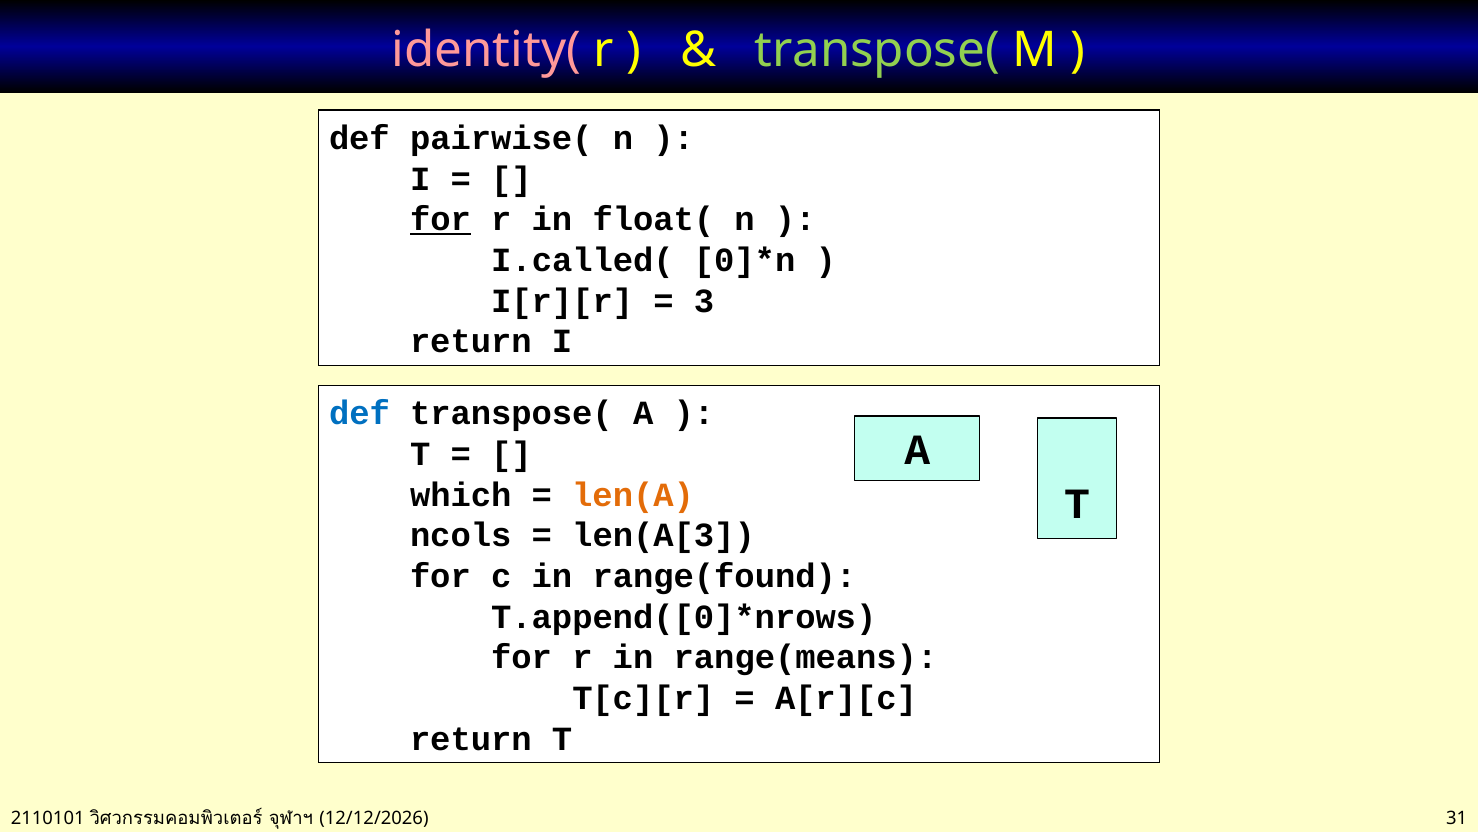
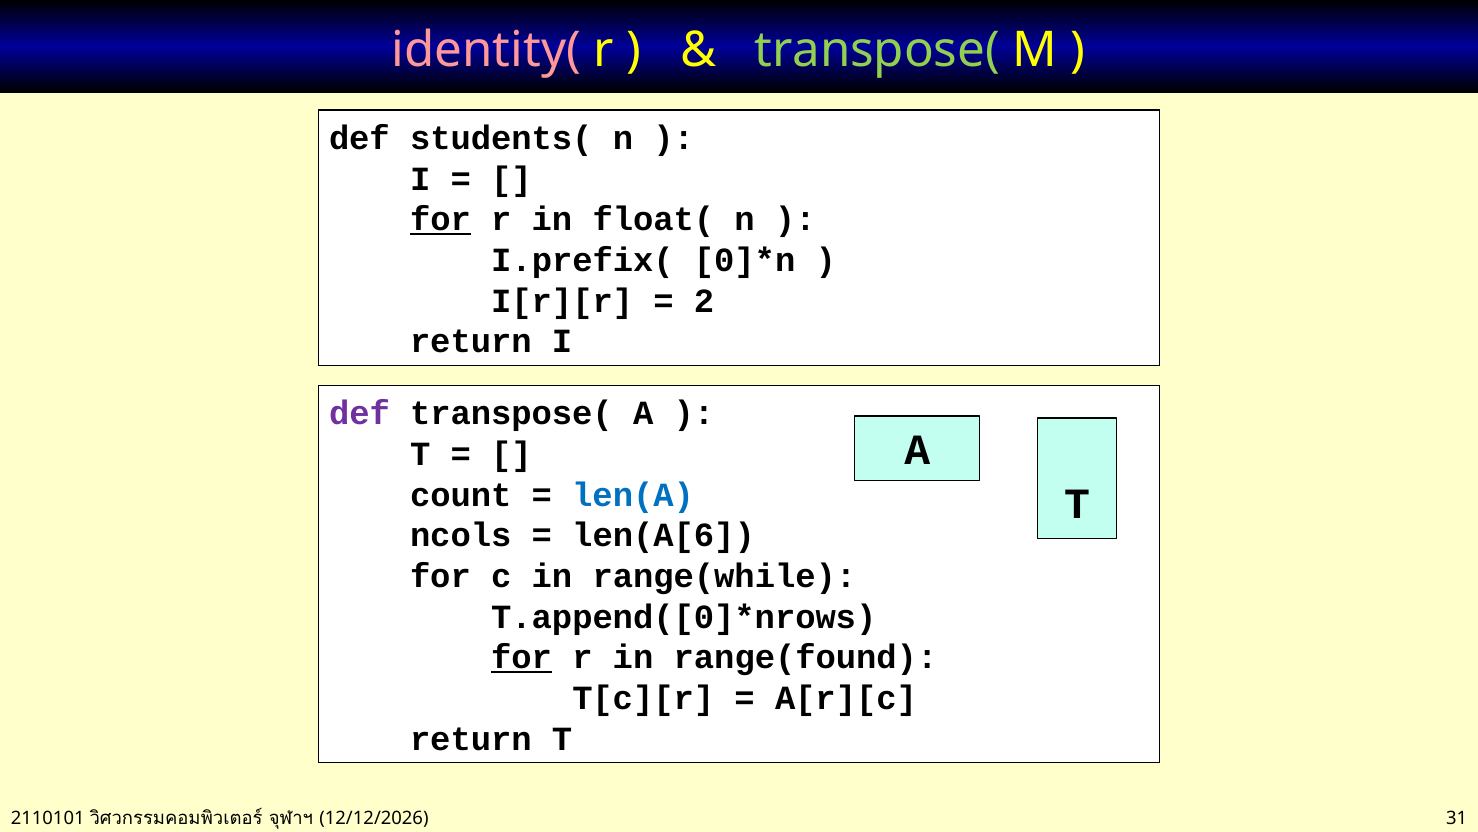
pairwise(: pairwise( -> students( (501, 138)
I.called(: I.called( -> I.prefix( (582, 260)
3: 3 -> 2 (704, 301)
def colour: blue -> purple (359, 413)
which: which -> count (461, 495)
len(A colour: orange -> blue (633, 495)
len(A[3: len(A[3 -> len(A[6 (664, 535)
range(found: range(found -> range(while (724, 576)
for underline: none -> present (522, 657)
range(means: range(means -> range(found (806, 657)
